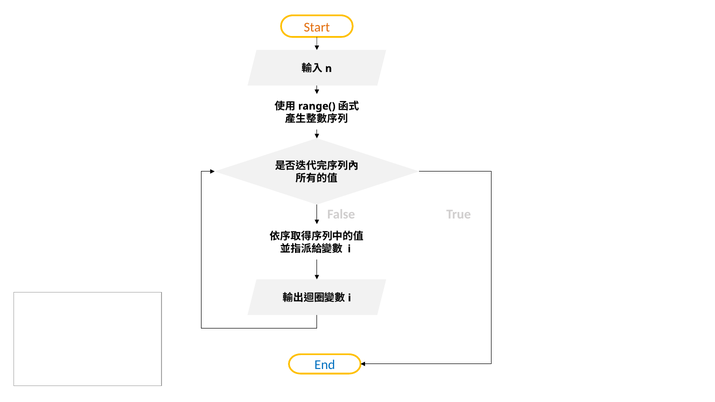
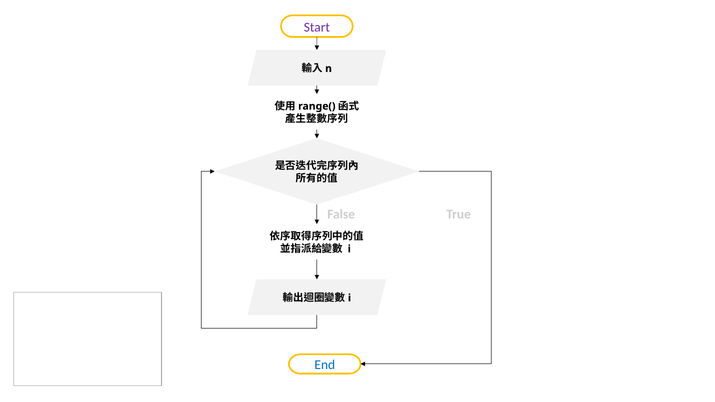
Start colour: orange -> purple (317, 27)
